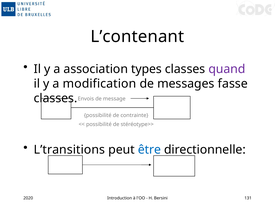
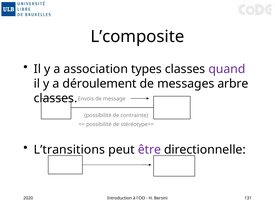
L’contenant: L’contenant -> L’composite (137, 37)
modification: modification -> déroulement (100, 84)
fasse: fasse -> arbre (233, 84)
être colour: blue -> purple (149, 150)
